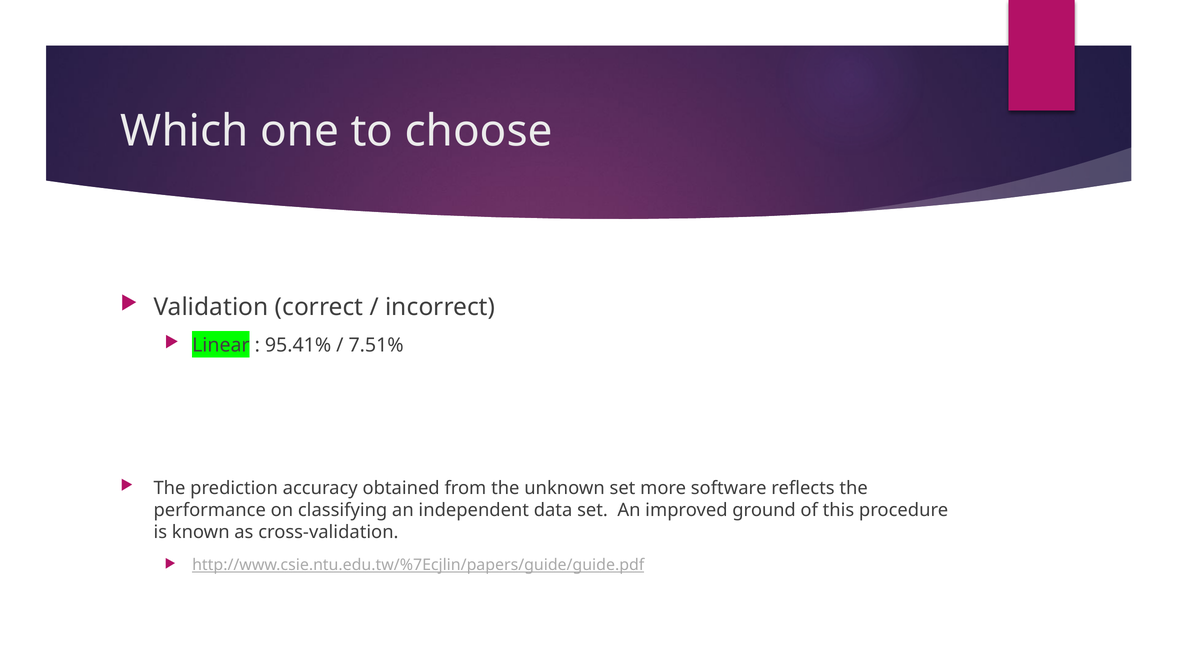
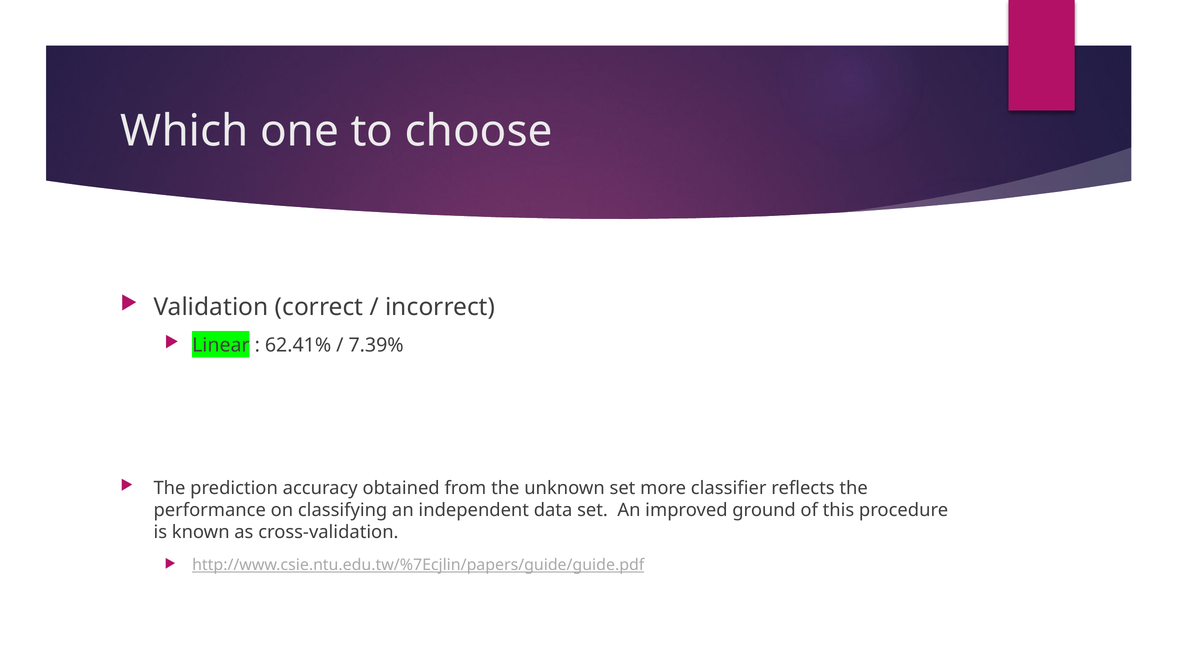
95.41%: 95.41% -> 62.41% (298, 345)
7.51%: 7.51% -> 7.39% (376, 345)
software: software -> classifier (729, 488)
